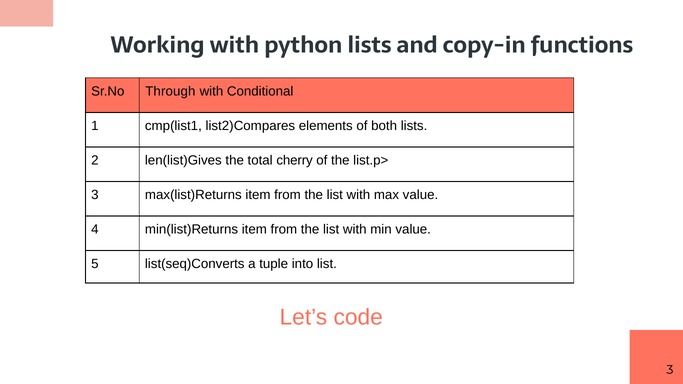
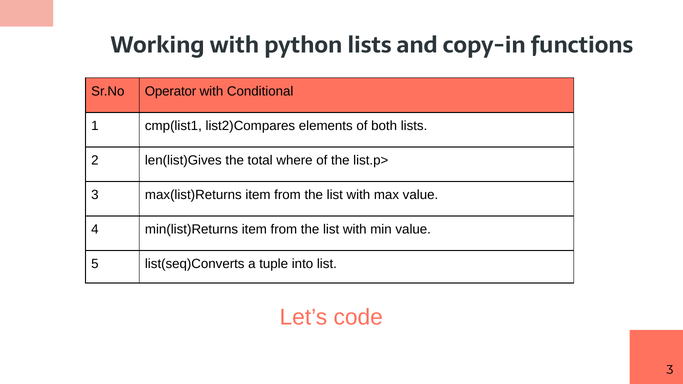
Through: Through -> Operator (171, 91)
cherry: cherry -> where (295, 160)
